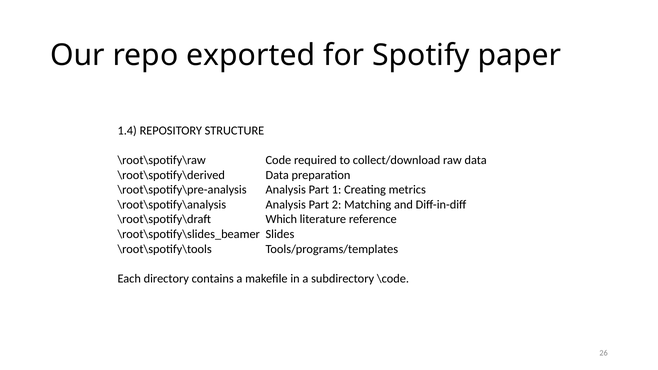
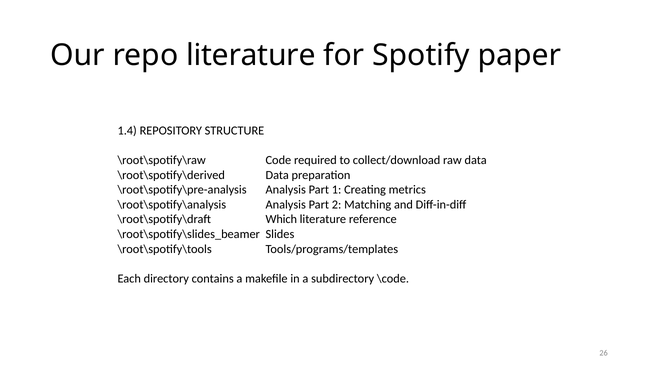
repo exported: exported -> literature (251, 55)
